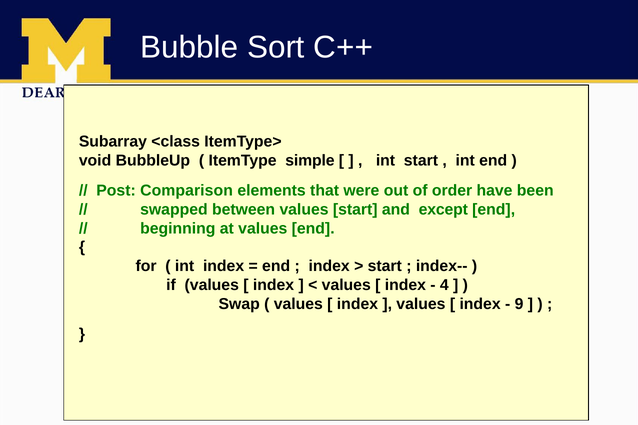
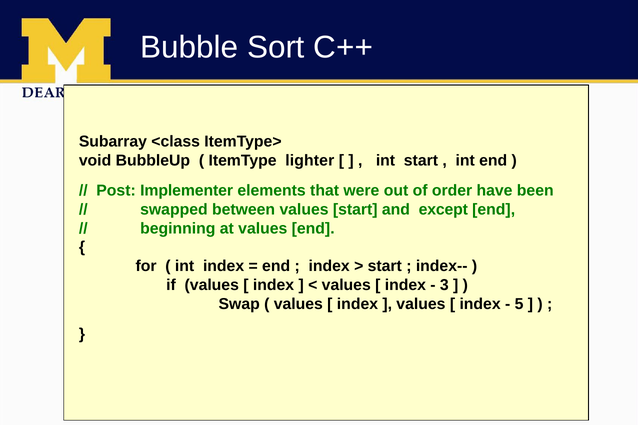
simple: simple -> lighter (310, 160)
Comparison: Comparison -> Implementer (187, 191)
4: 4 -> 3 (444, 285)
9: 9 -> 5 (519, 304)
